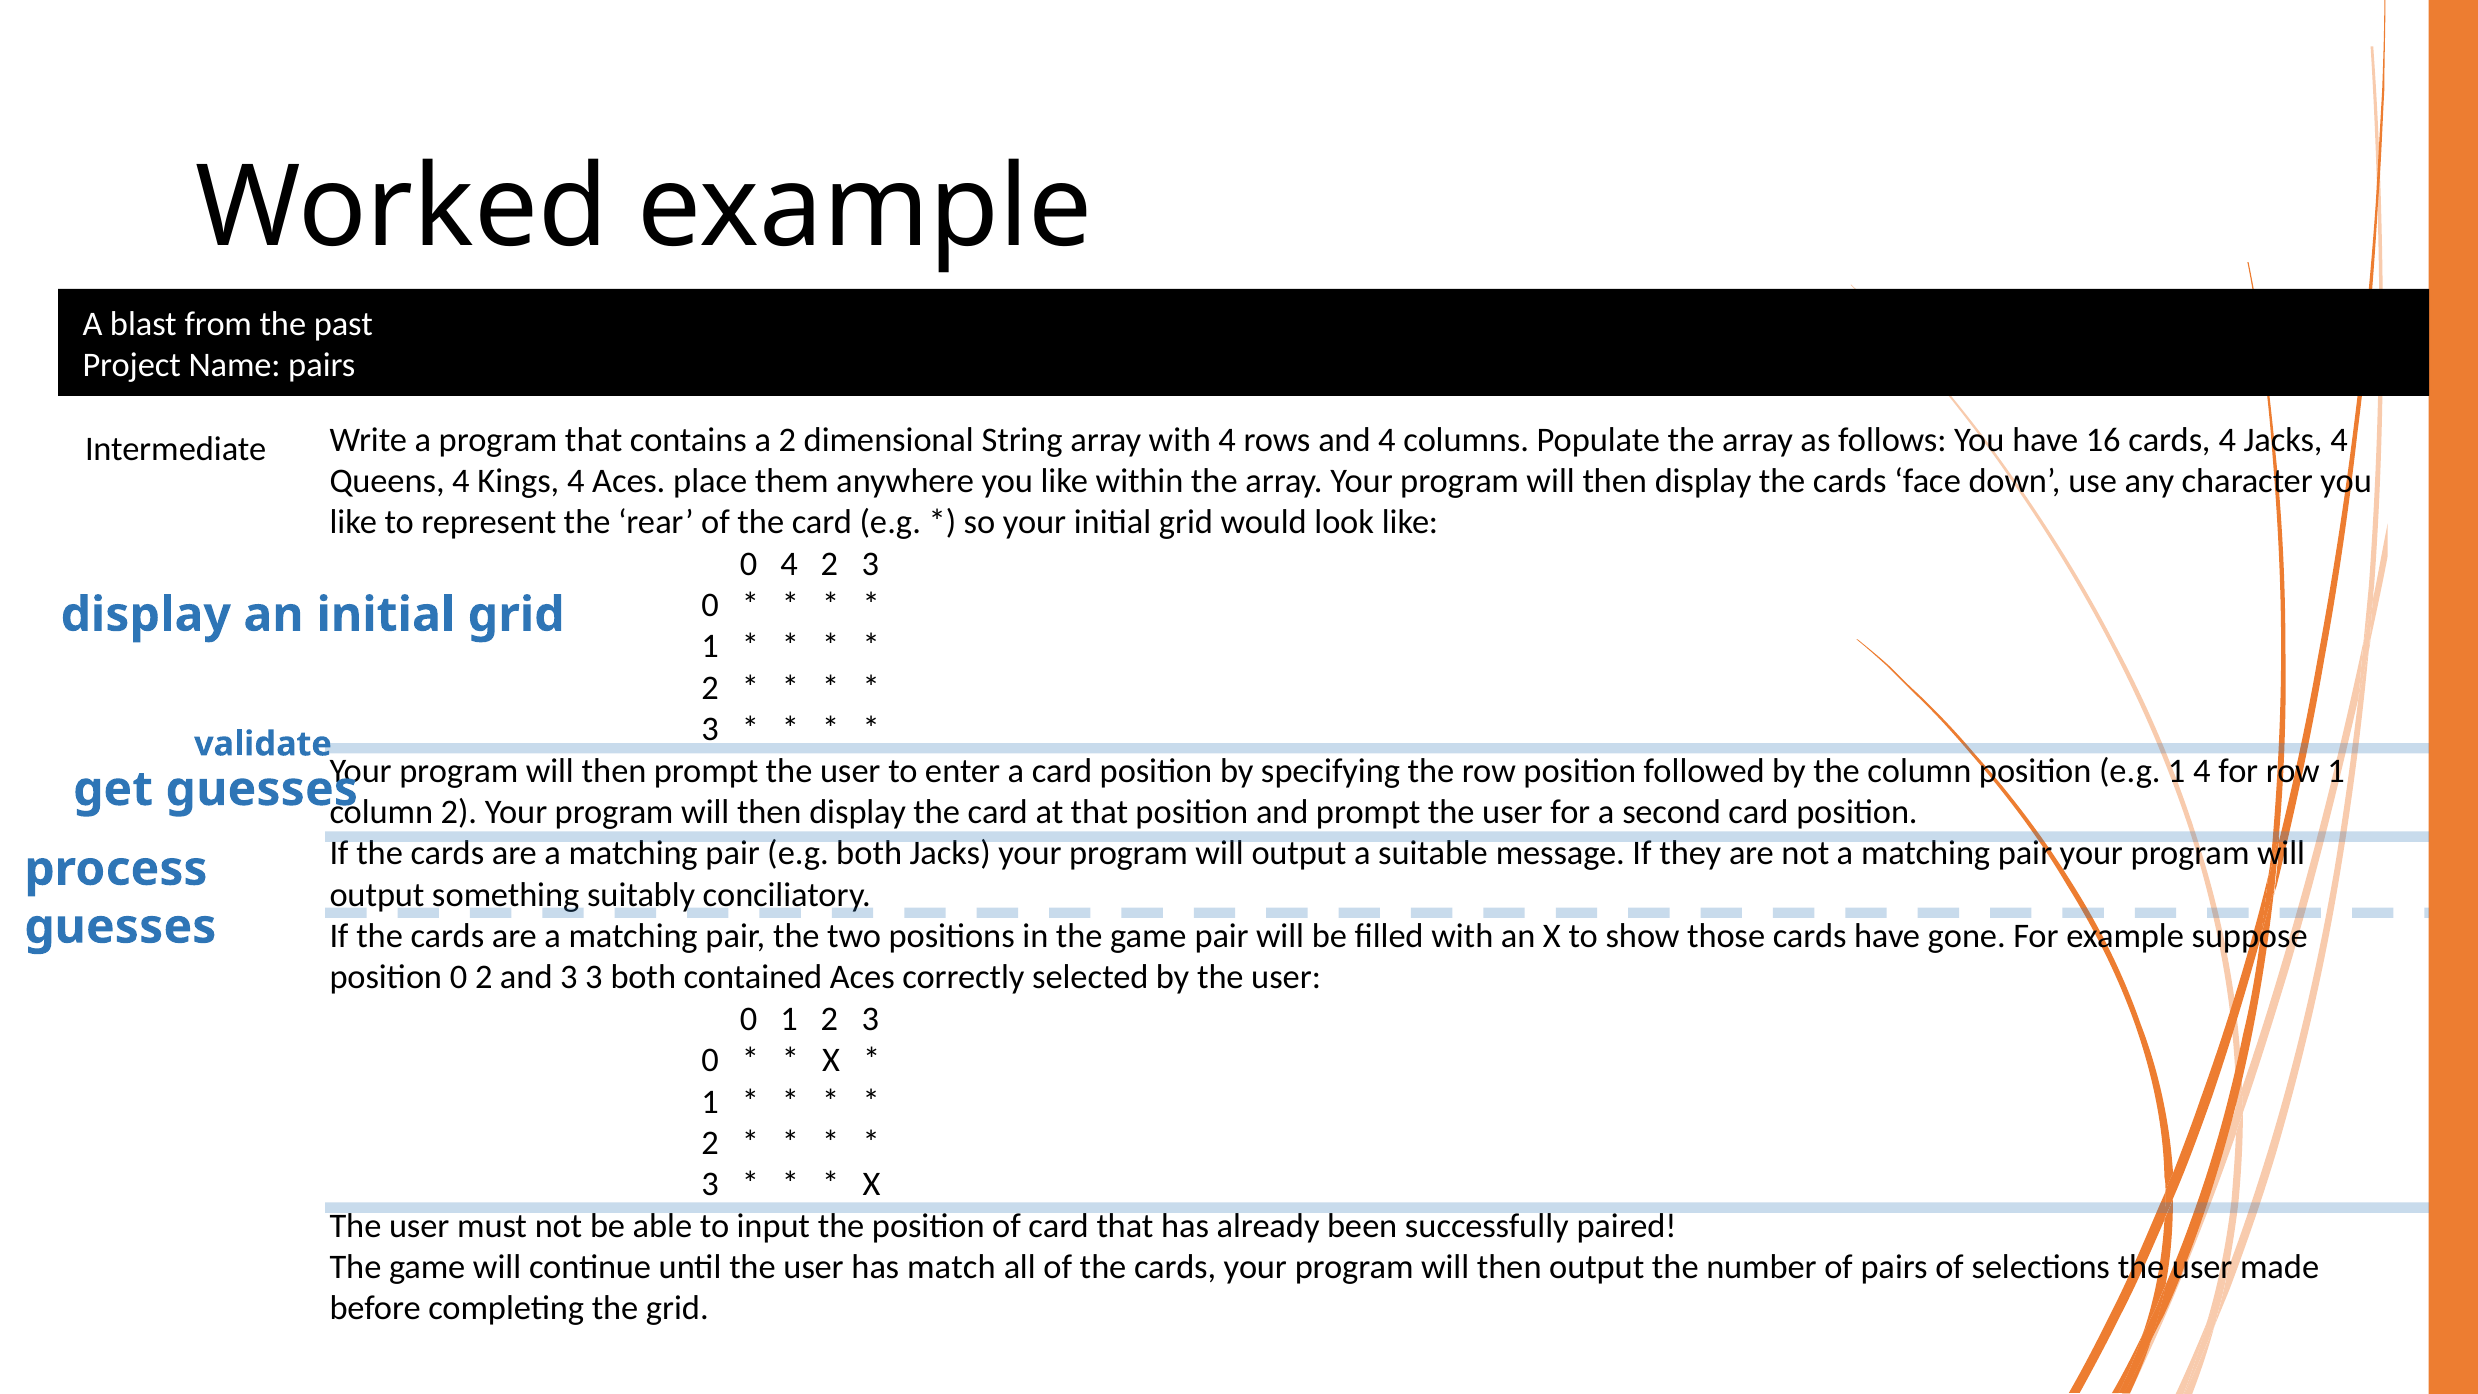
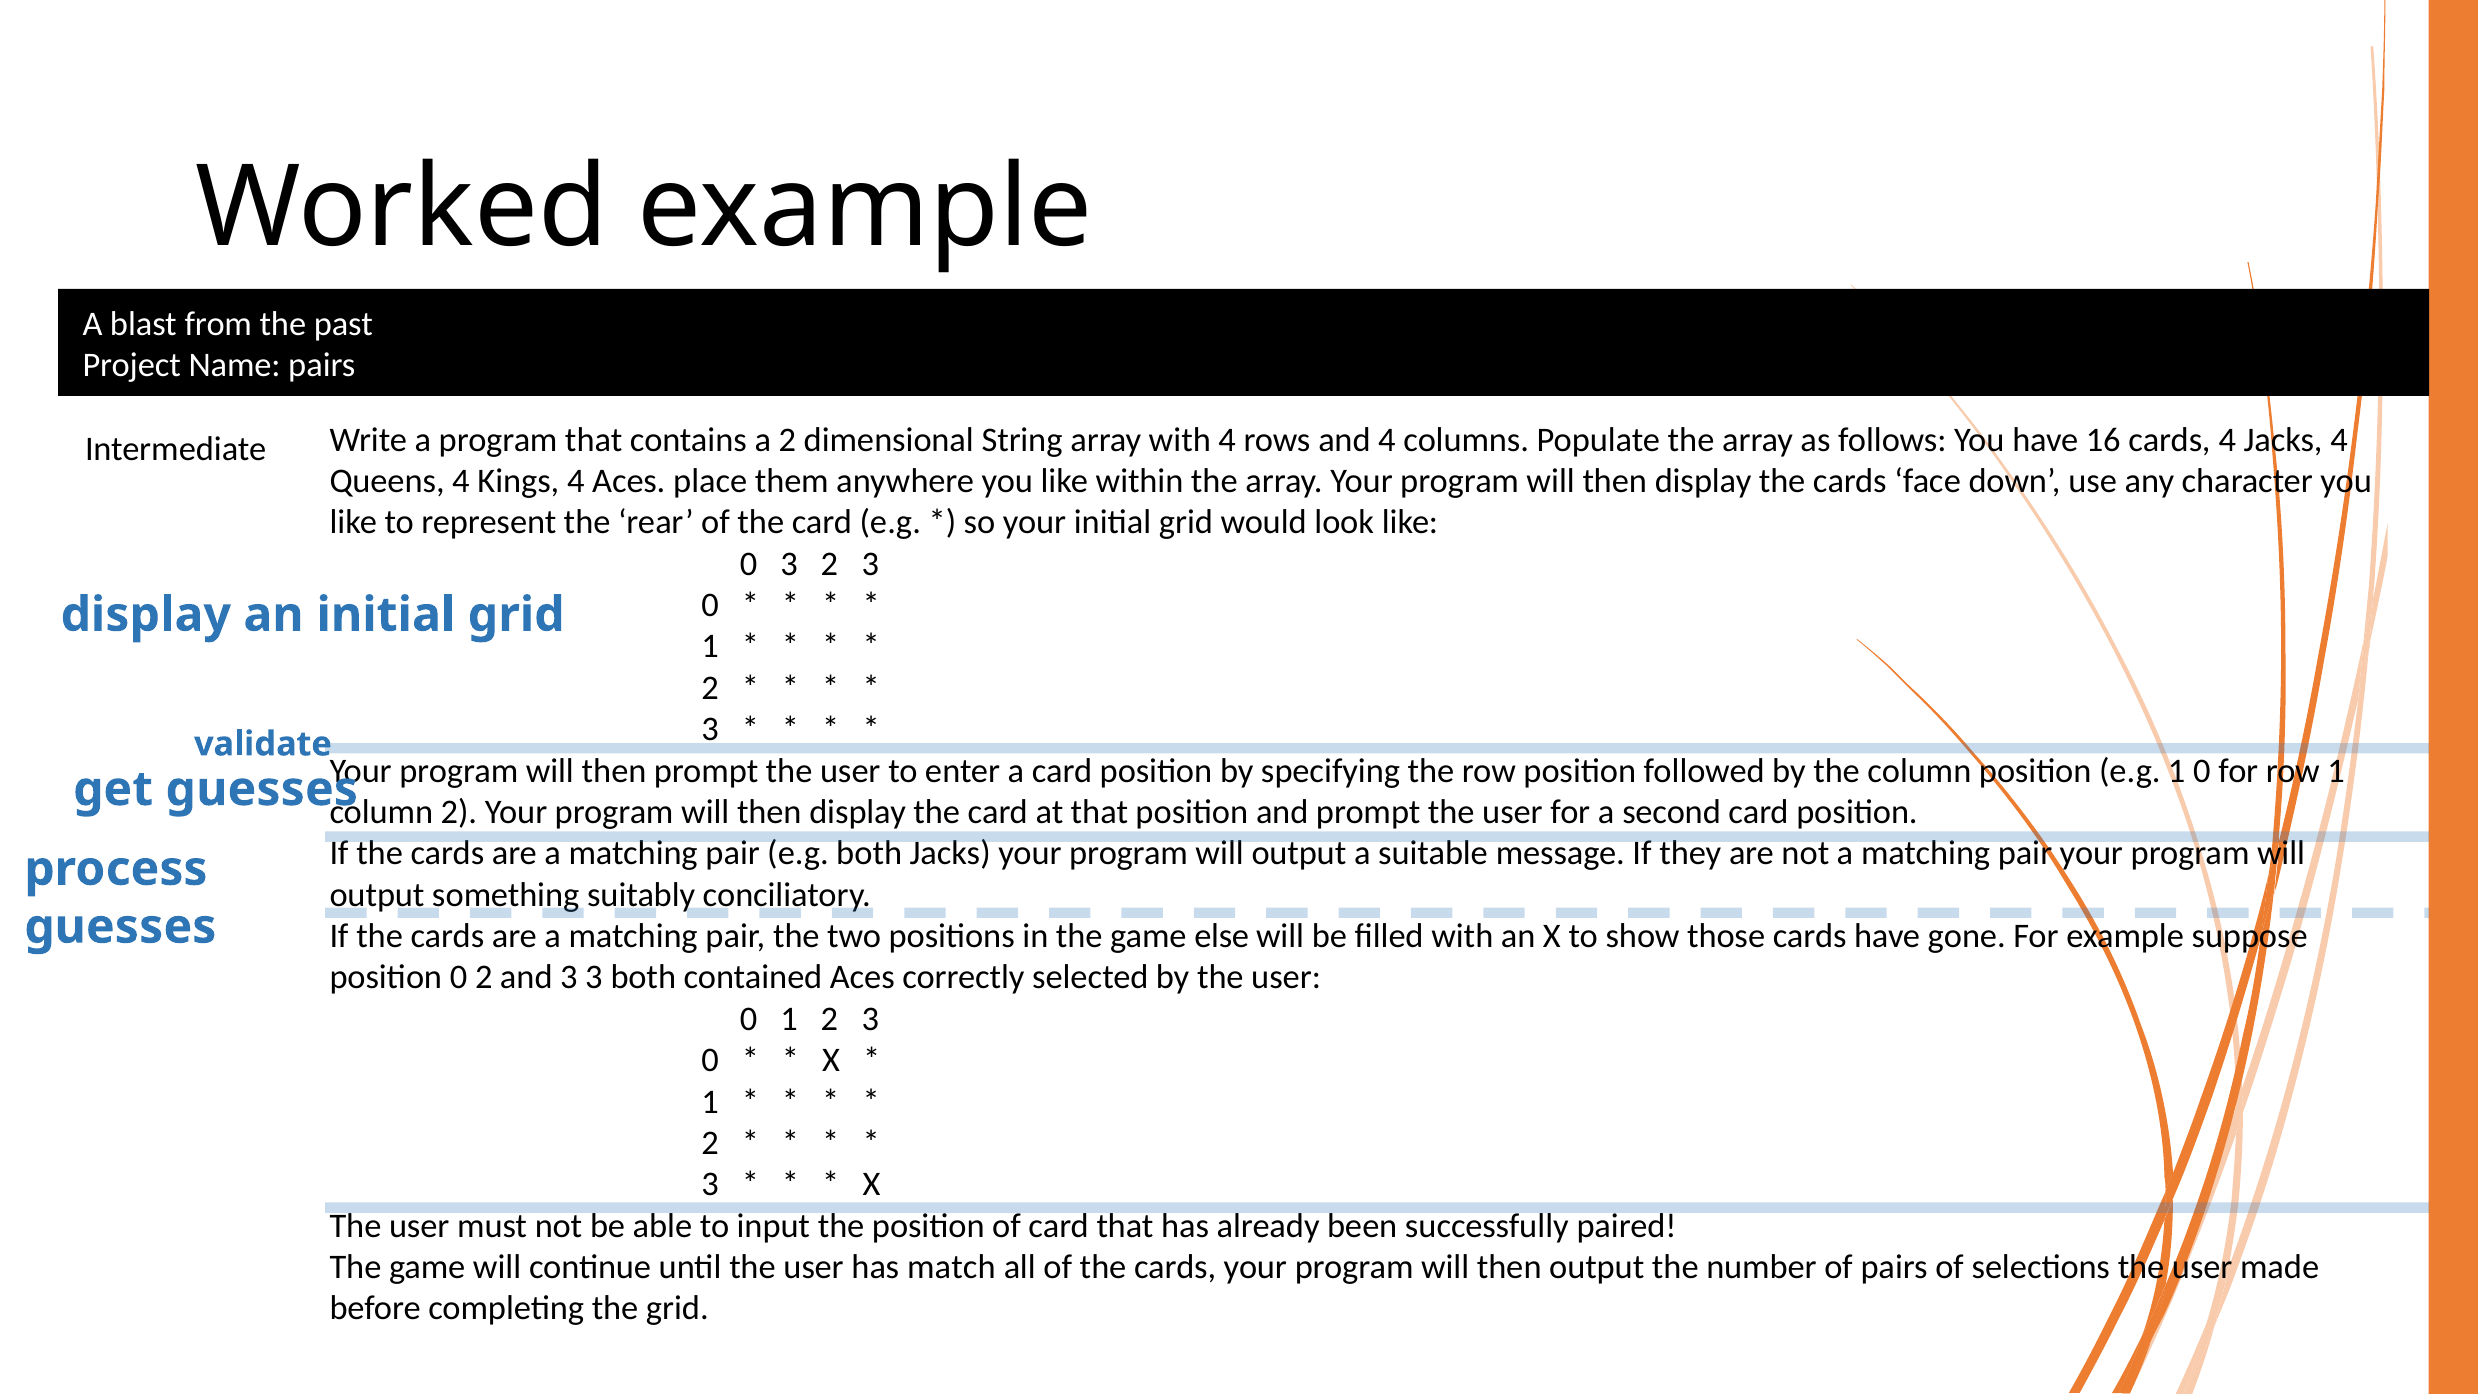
0 4: 4 -> 3 (789, 564)
1 4: 4 -> 0 (2202, 771)
game pair: pair -> else (1222, 936)
